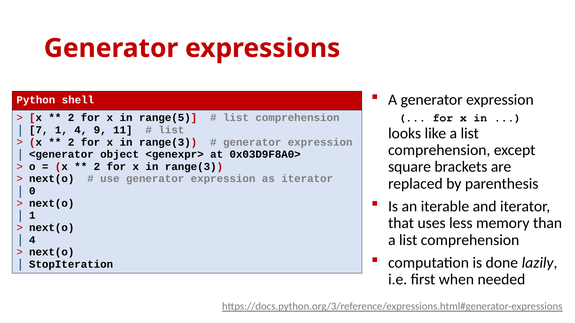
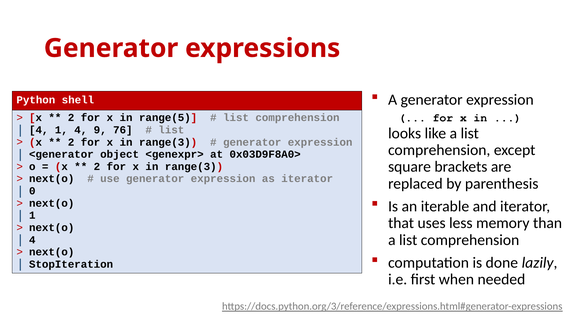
7: 7 -> 4 (39, 130)
11: 11 -> 76 (123, 130)
